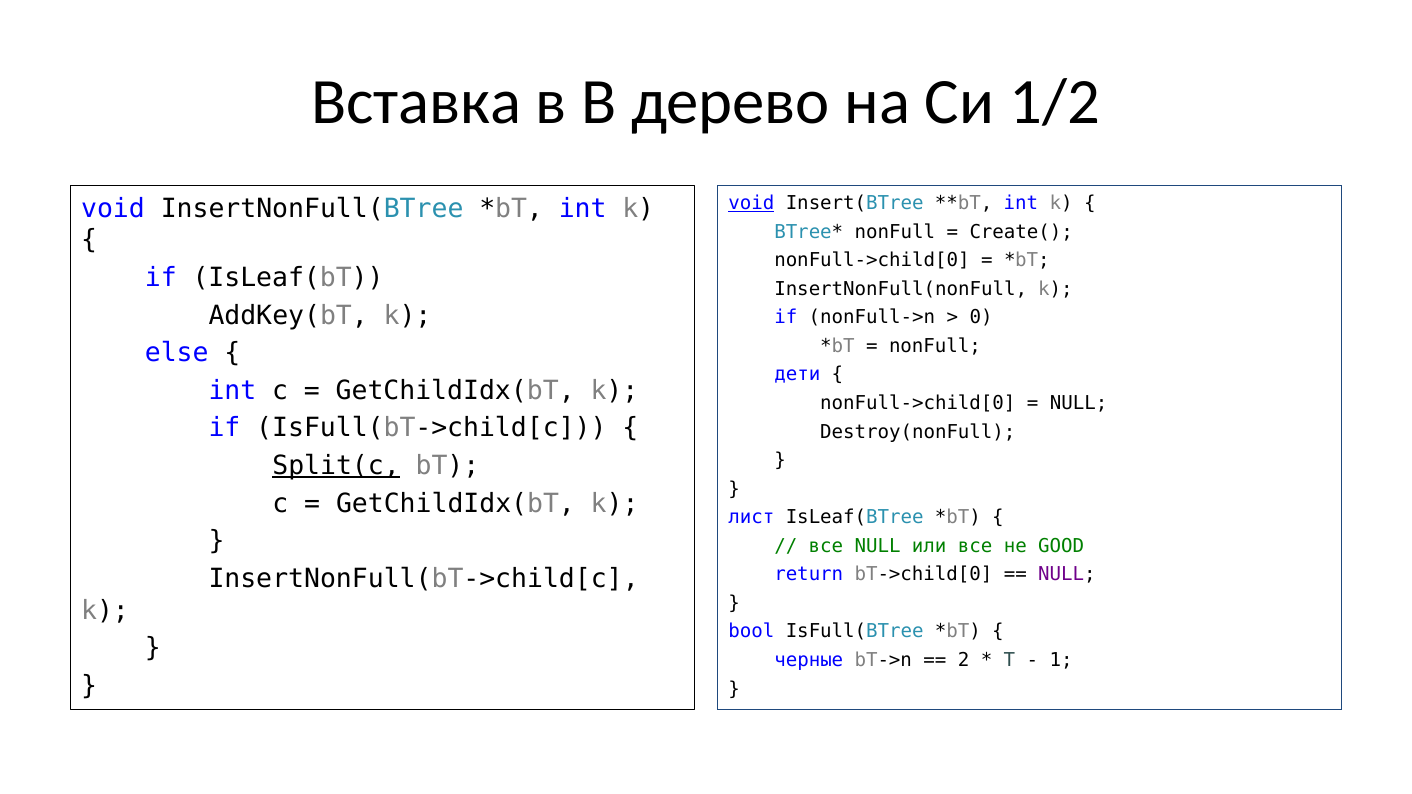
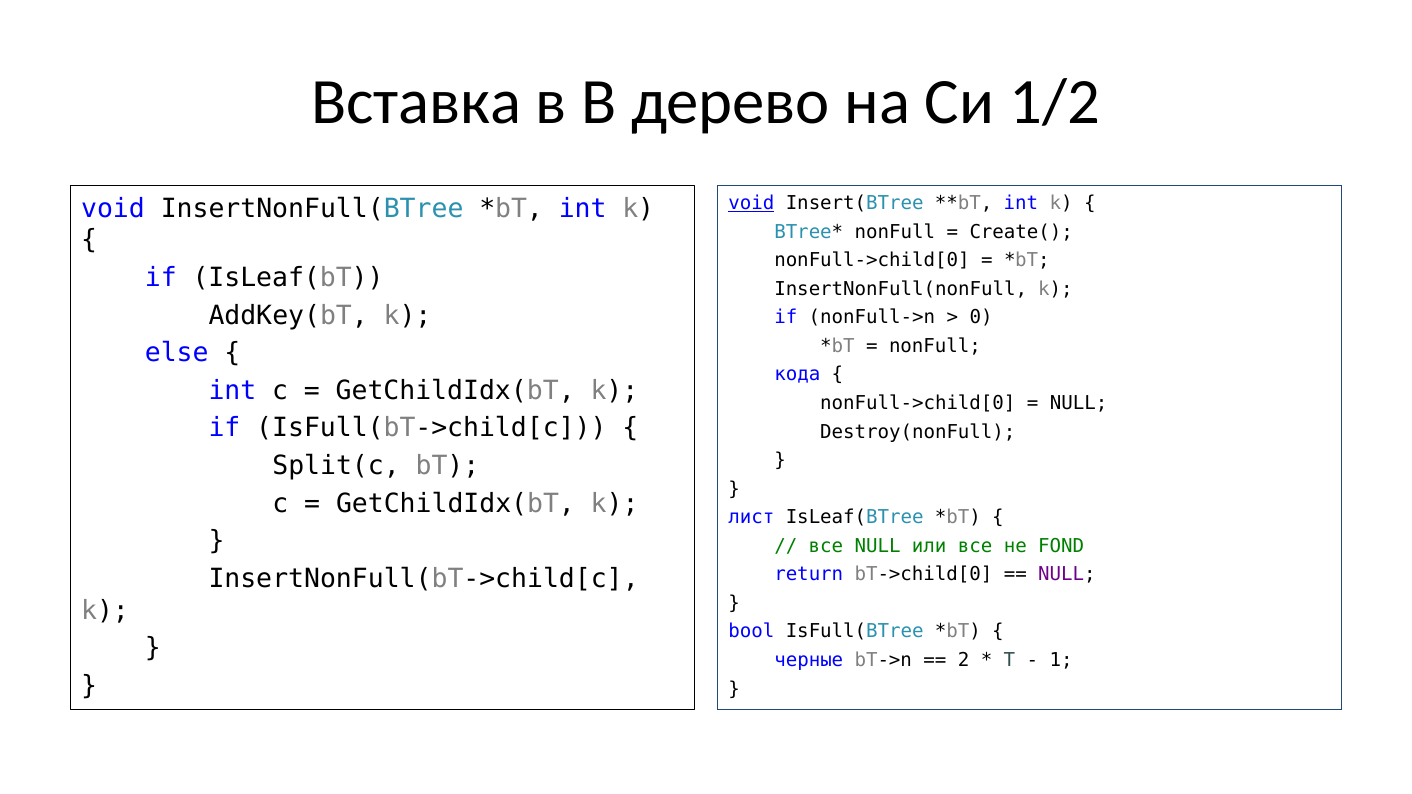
дети: дети -> кода (797, 375)
Split(c underline: present -> none (336, 466)
GOOD: GOOD -> FOND (1061, 546)
